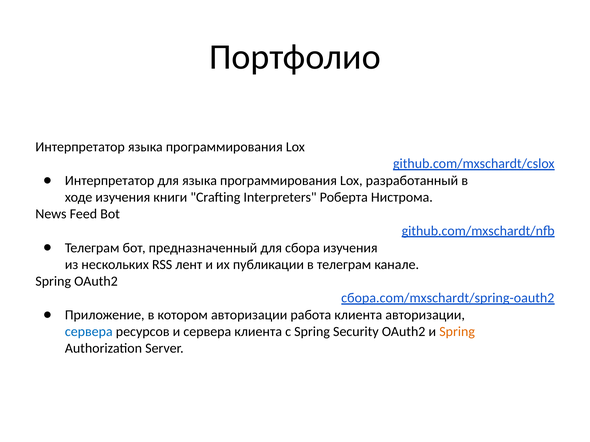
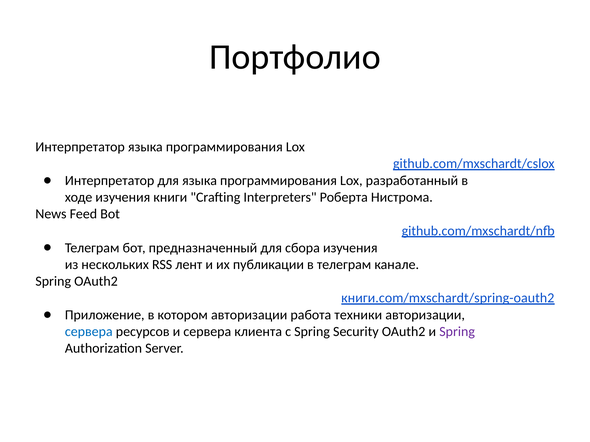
сбора.com/mxschardt/spring-oauth2: сбора.com/mxschardt/spring-oauth2 -> книги.com/mxschardt/spring-oauth2 (448, 298)
работа клиента: клиента -> техники (358, 315)
Spring colour: orange -> purple (457, 332)
